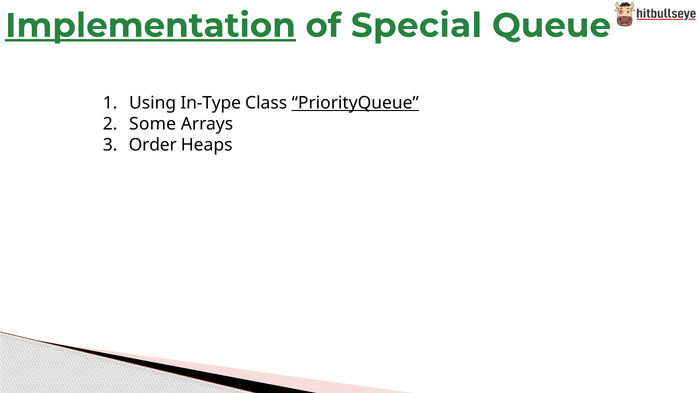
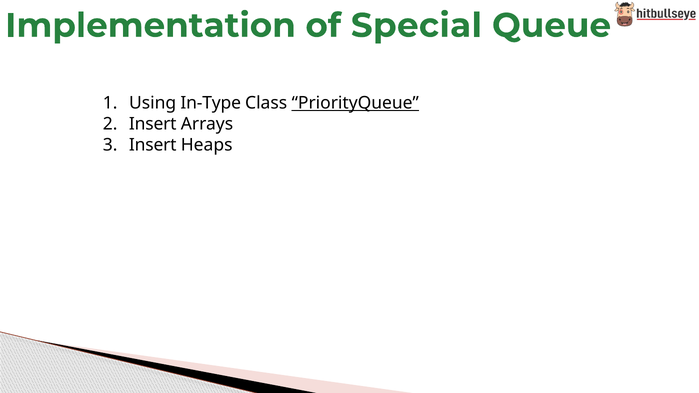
Implementation underline: present -> none (151, 26)
Some: Some -> Insert (153, 124)
Order: Order -> Insert (153, 145)
